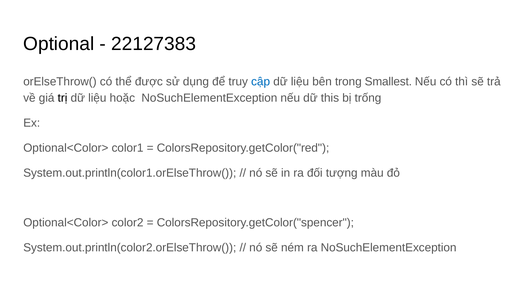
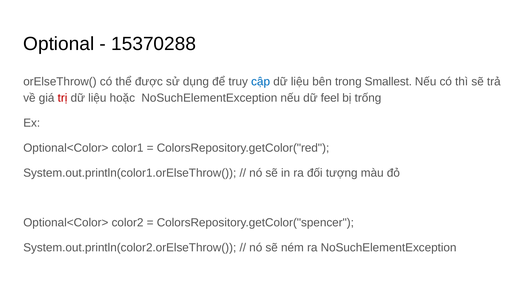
22127383: 22127383 -> 15370288 (154, 44)
trị colour: black -> red (63, 98)
this: this -> feel (330, 98)
